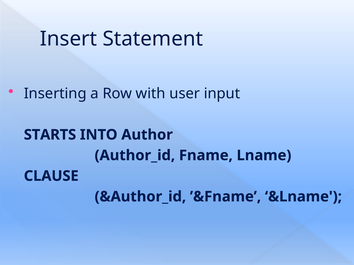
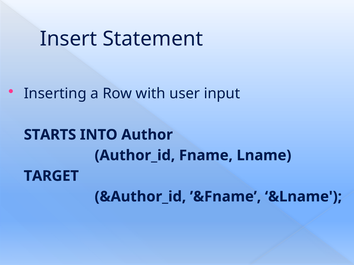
CLAUSE: CLAUSE -> TARGET (51, 176)
